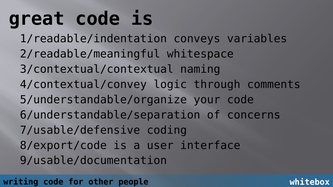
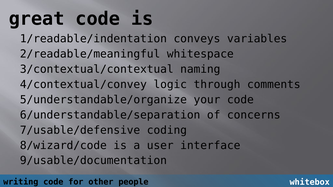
8/export/code: 8/export/code -> 8/wizard/code (63, 146)
